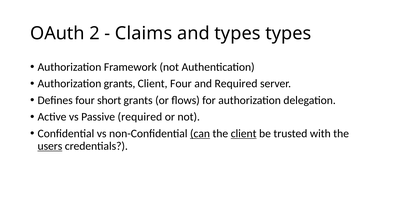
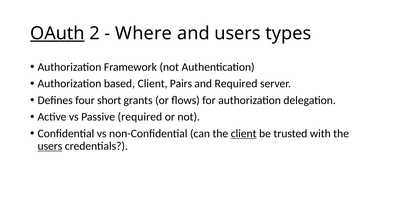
OAuth underline: none -> present (57, 33)
Claims: Claims -> Where (144, 33)
and types: types -> users (238, 33)
Authorization grants: grants -> based (119, 84)
Client Four: Four -> Pairs (181, 84)
can underline: present -> none (200, 133)
